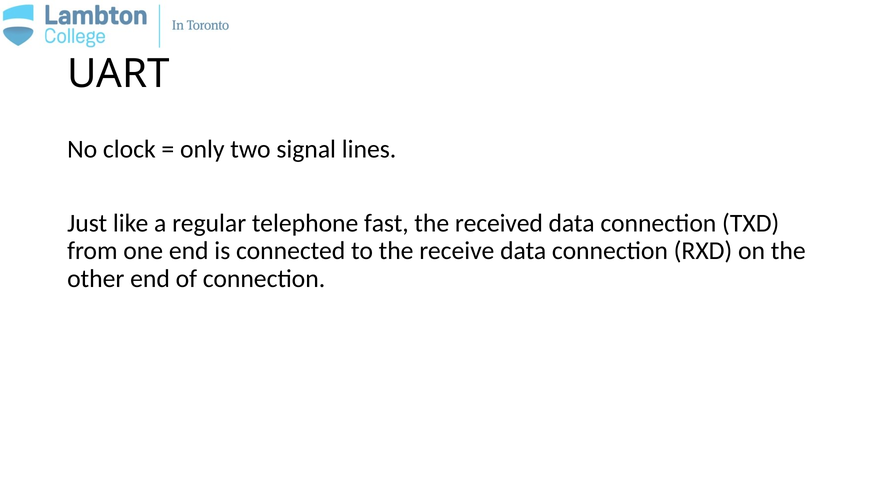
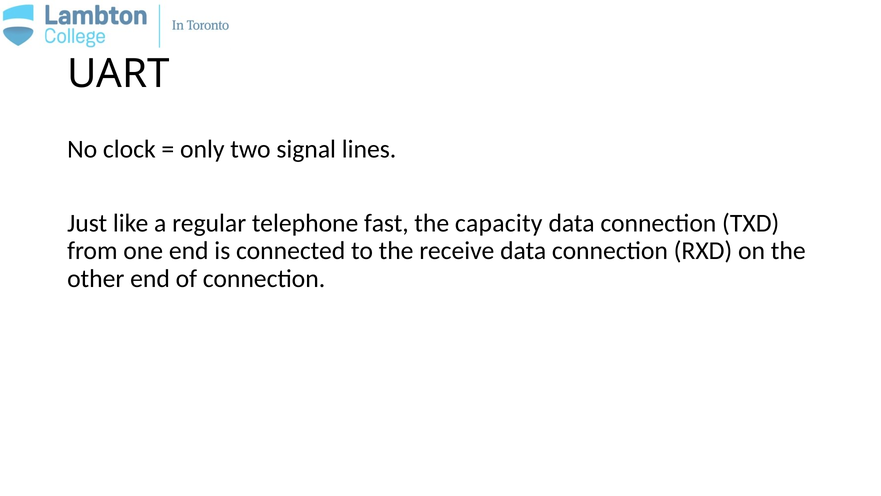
received: received -> capacity (499, 223)
